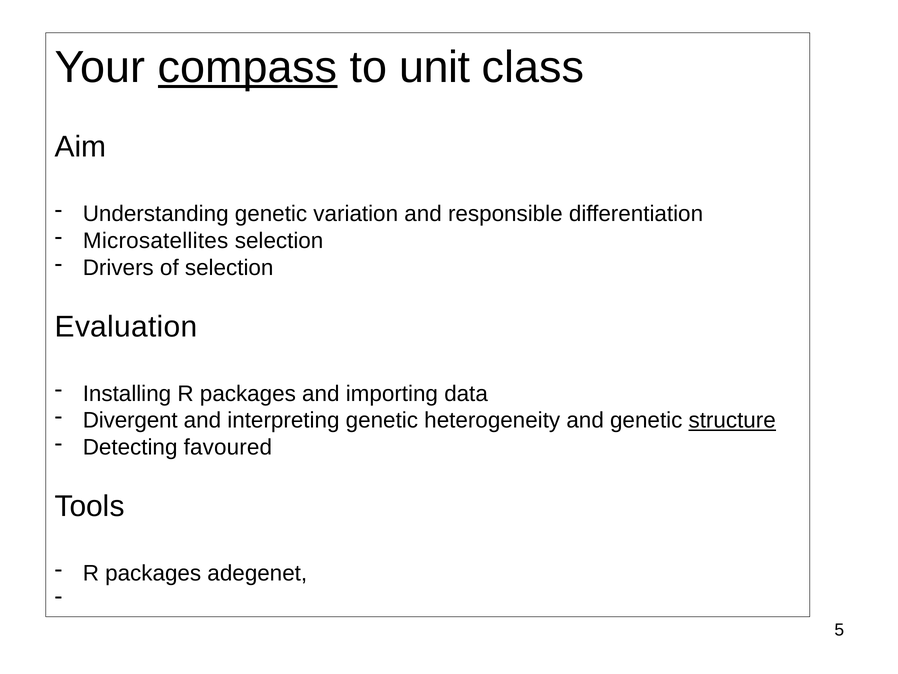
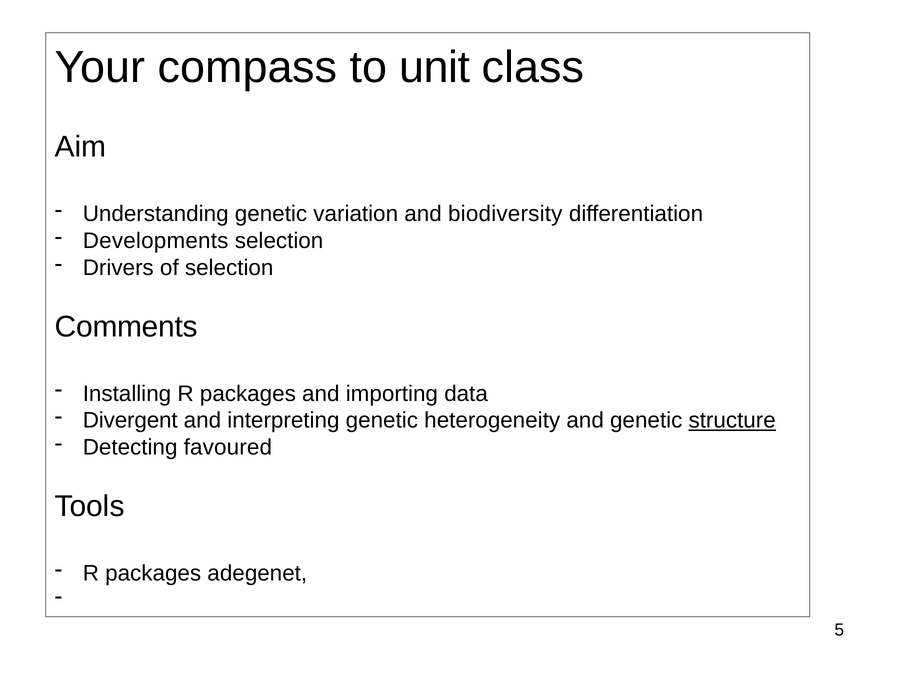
compass underline: present -> none (248, 67)
responsible: responsible -> biodiversity (505, 214)
Microsatellites: Microsatellites -> Developments (156, 241)
Evaluation: Evaluation -> Comments (126, 327)
